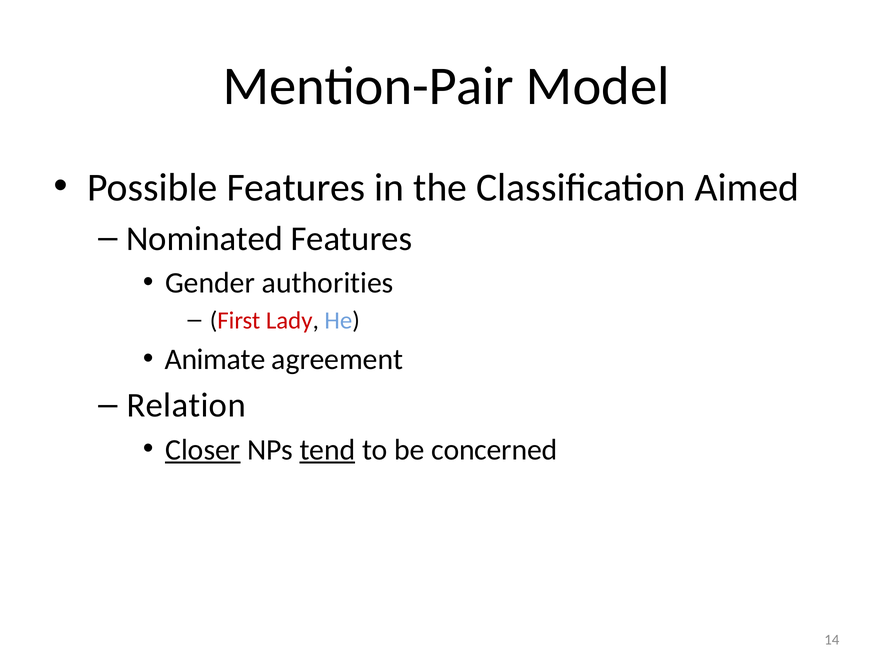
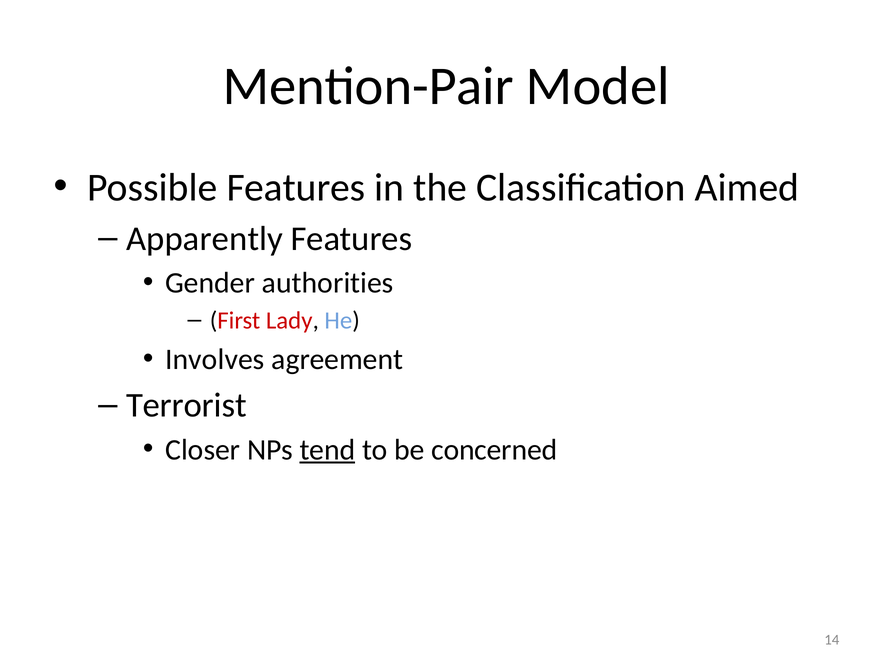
Nominated: Nominated -> Apparently (205, 239)
Animate: Animate -> Involves (215, 359)
Relation: Relation -> Terrorist (186, 405)
Closer underline: present -> none (203, 450)
